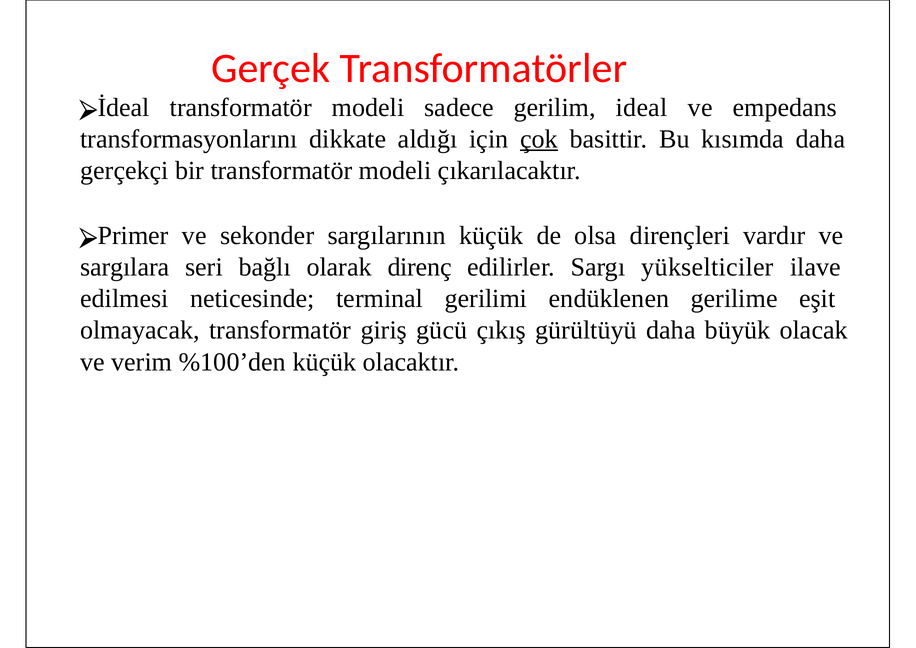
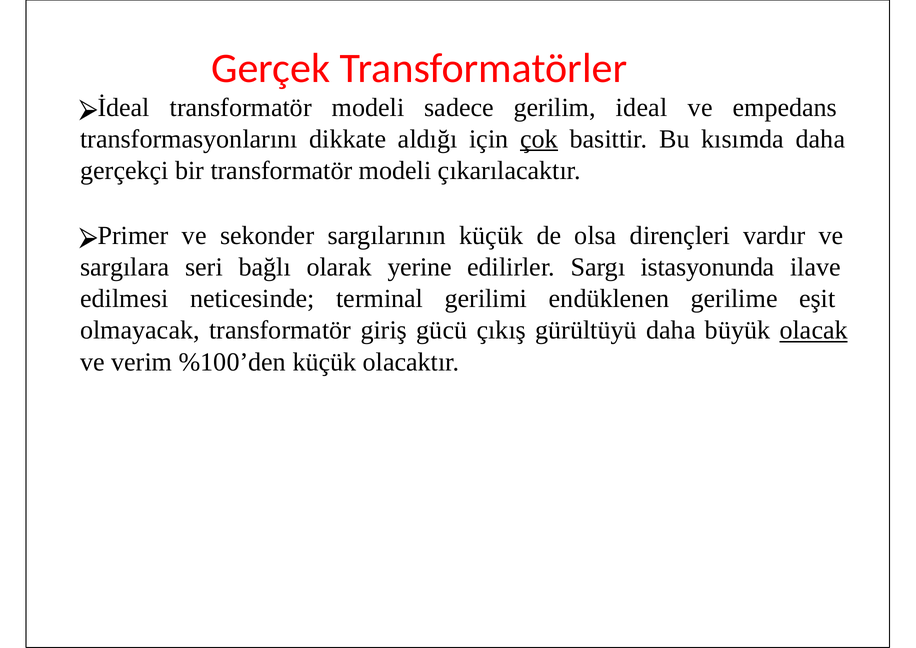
direnç: direnç -> yerine (420, 267)
yükselticiler: yükselticiler -> istasyonunda (708, 267)
olacak underline: none -> present (814, 330)
